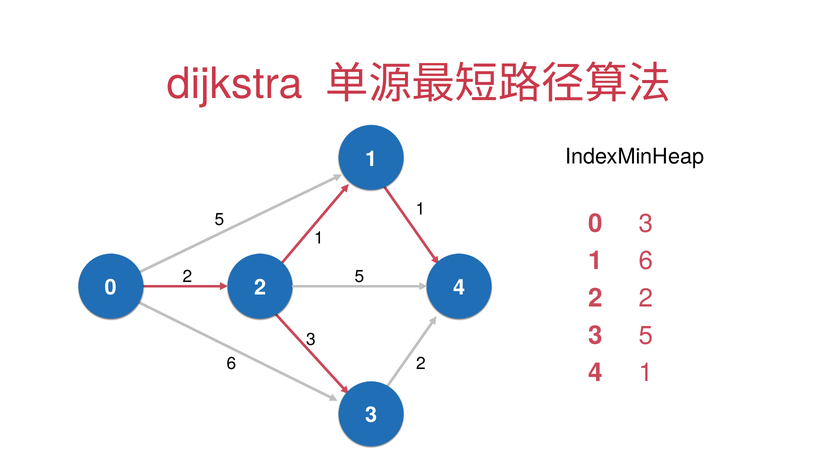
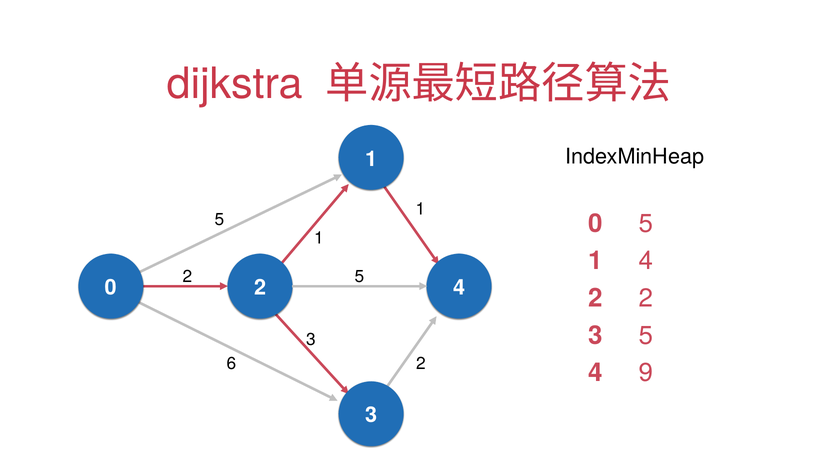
3: 3 -> 5 (646, 223)
1 6: 6 -> 4 (646, 261)
4 1: 1 -> 9 (646, 373)
